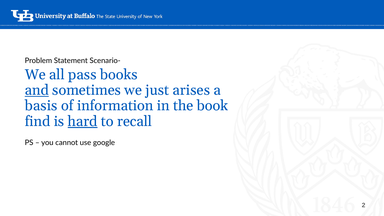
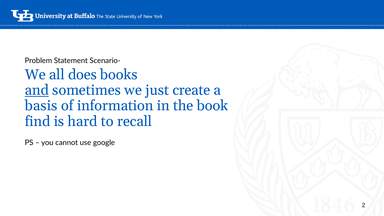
pass: pass -> does (82, 75)
arises: arises -> create (191, 90)
hard underline: present -> none (83, 121)
